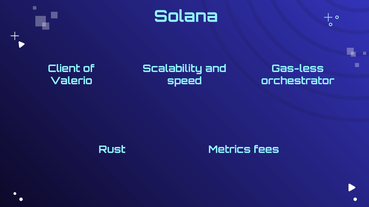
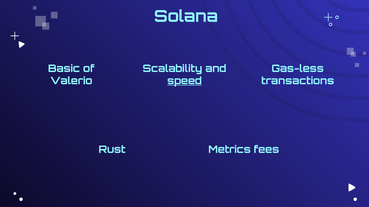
Client: Client -> Basic (64, 69)
speed underline: none -> present (184, 81)
orchestrator: orchestrator -> transactions (298, 81)
